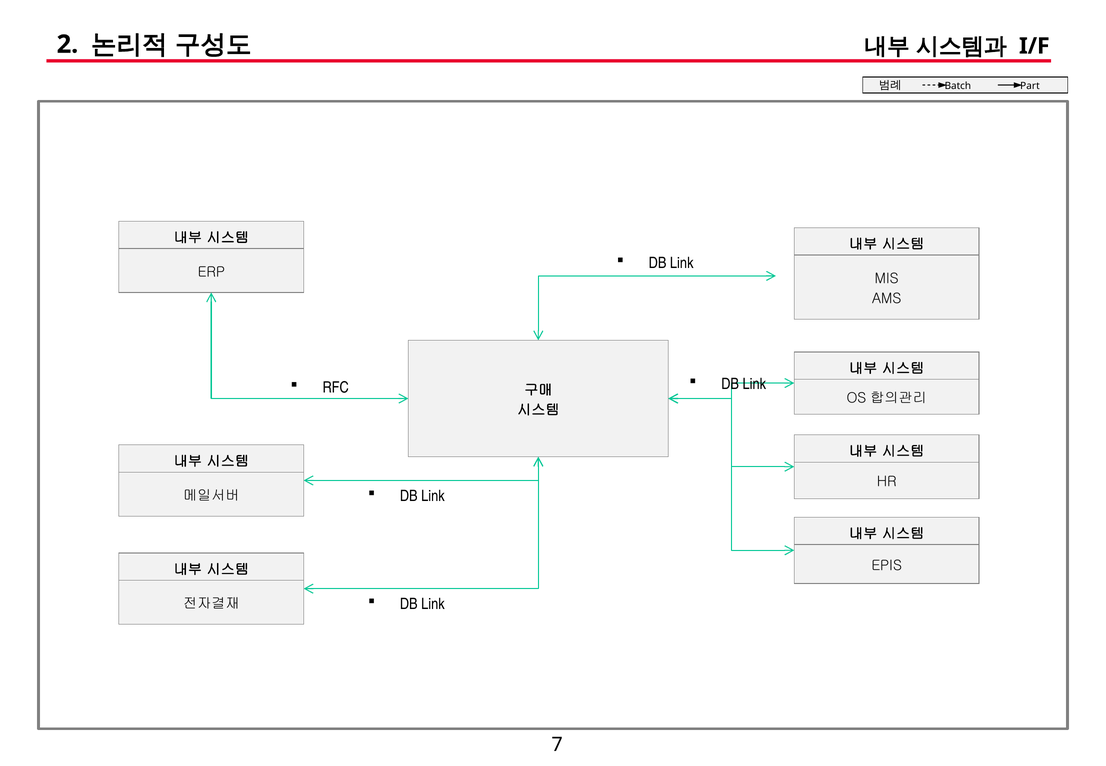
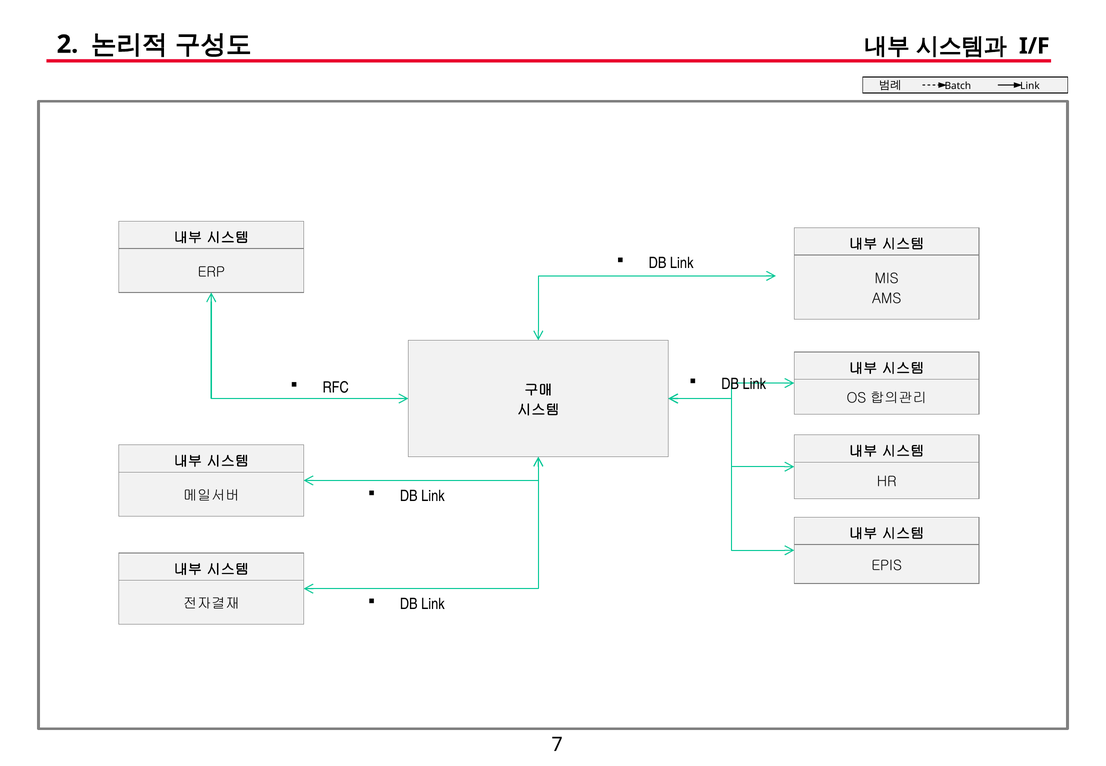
Batch Part: Part -> Link (1030, 86)
